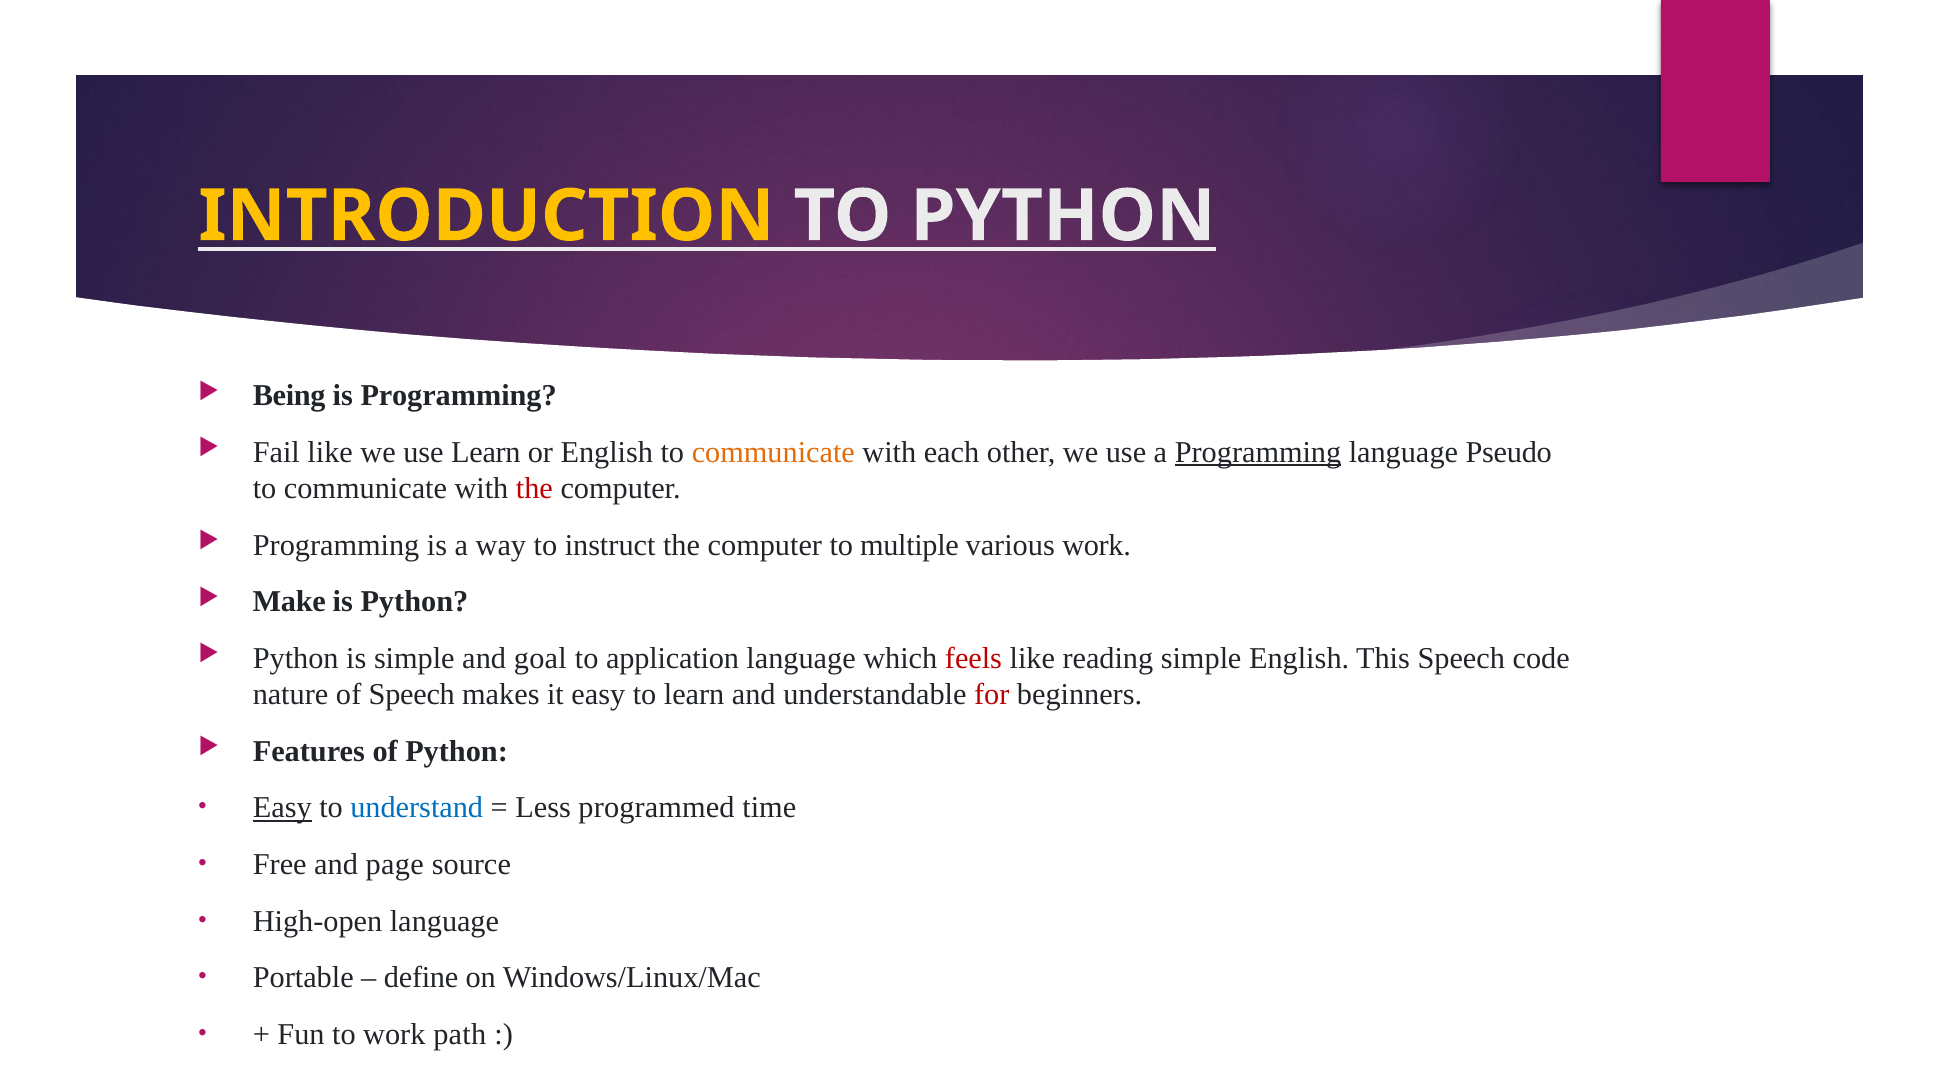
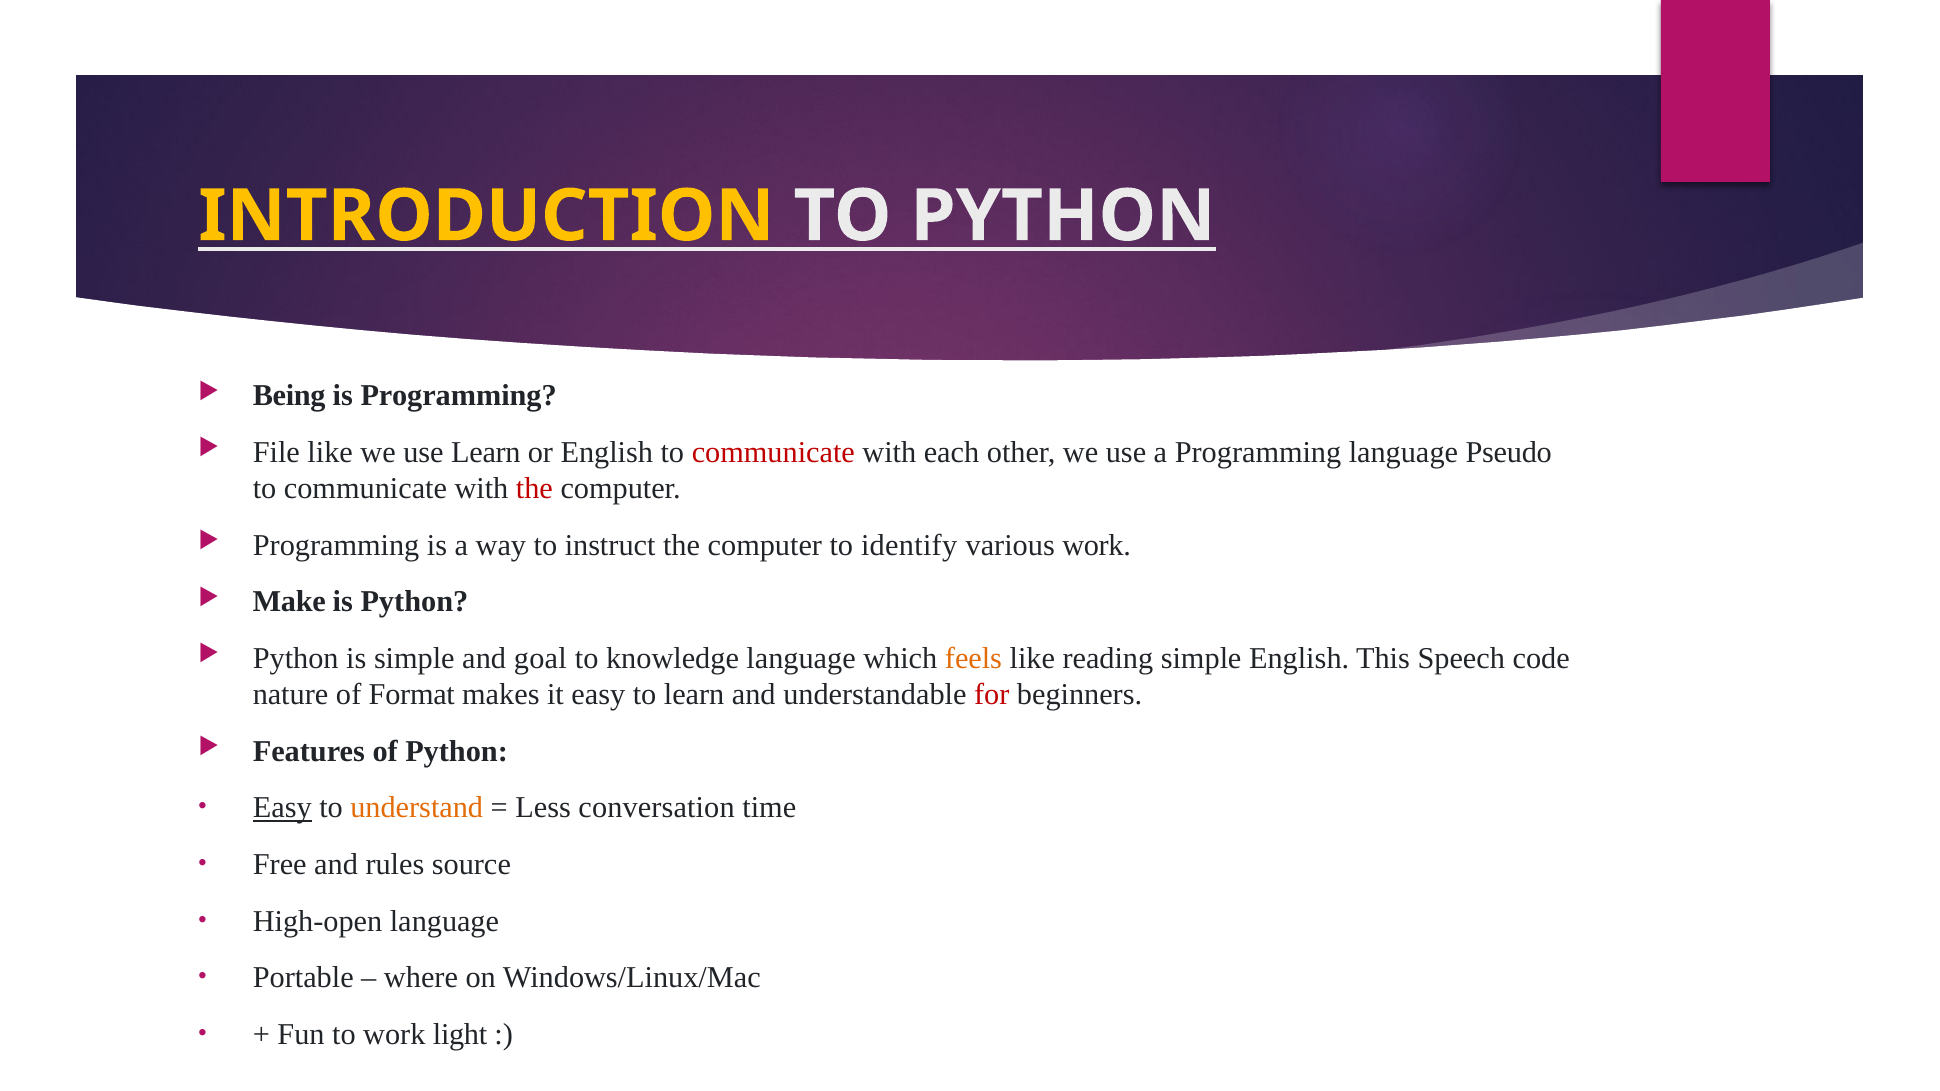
Fail: Fail -> File (276, 452)
communicate colour: orange -> red (773, 452)
Programming underline: present -> none (1258, 452)
multiple: multiple -> identify (909, 545)
application: application -> knowledge (673, 659)
feels colour: red -> orange (973, 659)
of Speech: Speech -> Format (412, 695)
understand colour: blue -> orange (417, 808)
programmed: programmed -> conversation (657, 808)
page: page -> rules (395, 865)
define: define -> where (421, 978)
path: path -> light (460, 1034)
